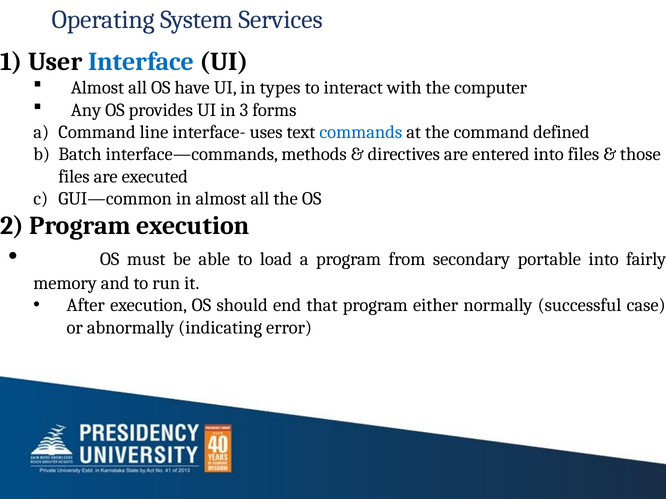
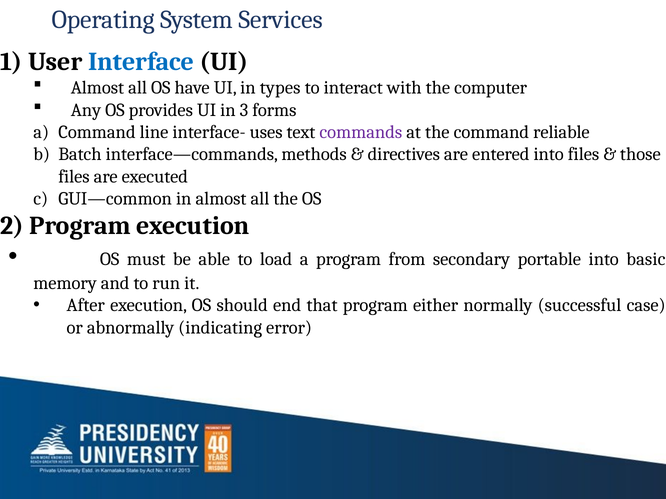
commands colour: blue -> purple (361, 132)
defined: defined -> reliable (561, 132)
fairly: fairly -> basic (646, 260)
